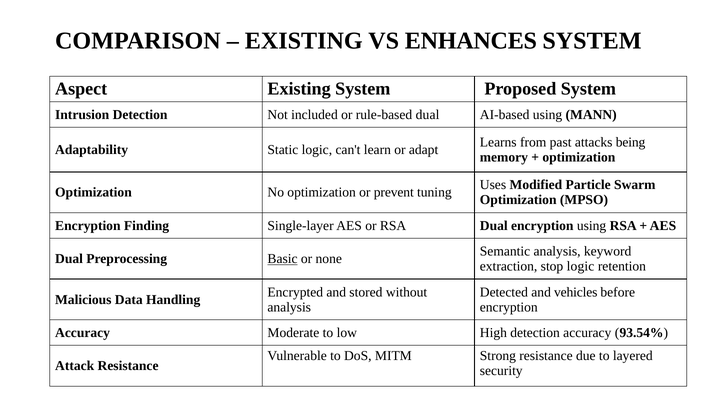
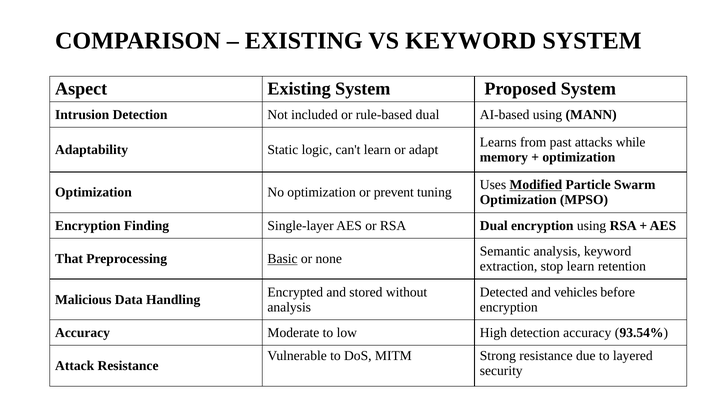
VS ENHANCES: ENHANCES -> KEYWORD (471, 41)
being: being -> while (631, 142)
Modified underline: none -> present (536, 185)
Dual: Dual -> That (69, 259)
stop logic: logic -> learn (581, 266)
